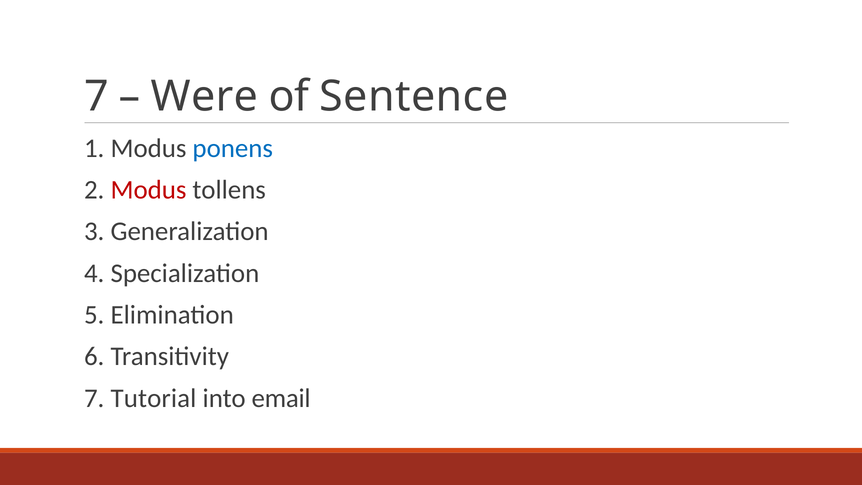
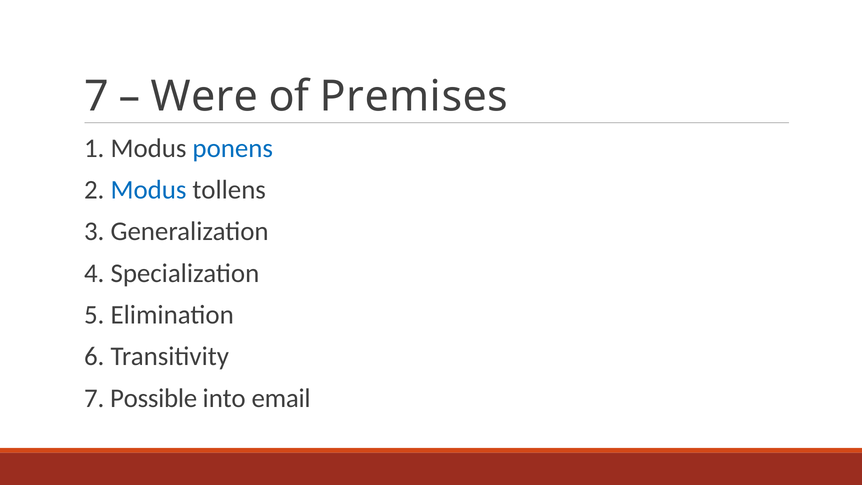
Sentence: Sentence -> Premises (414, 97)
Modus colour: red -> blue (148, 190)
Tutorial: Tutorial -> Possible (154, 398)
